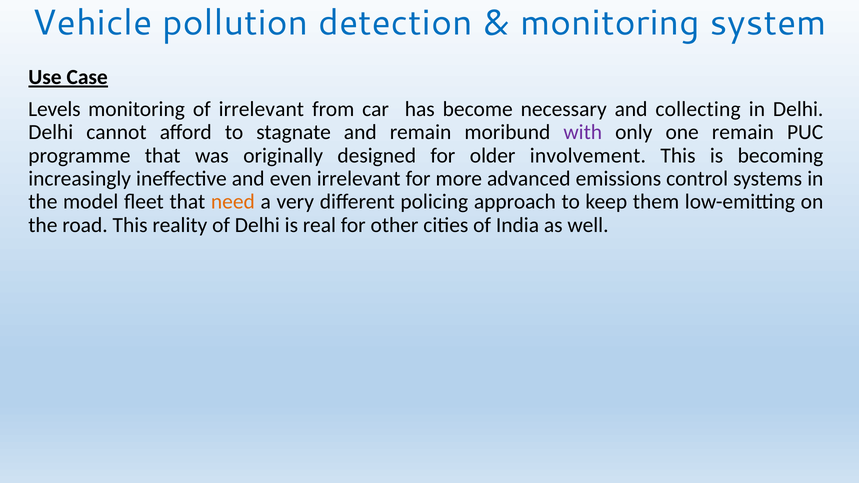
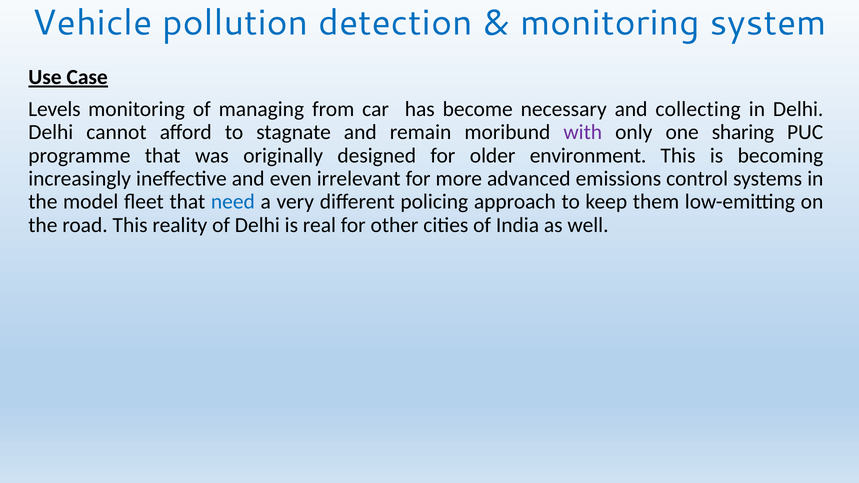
of irrelevant: irrelevant -> managing (261, 109)
one remain: remain -> sharing (743, 132)
involvement: involvement -> environment (588, 156)
need colour: orange -> blue (233, 202)
